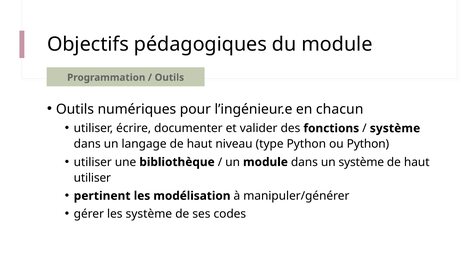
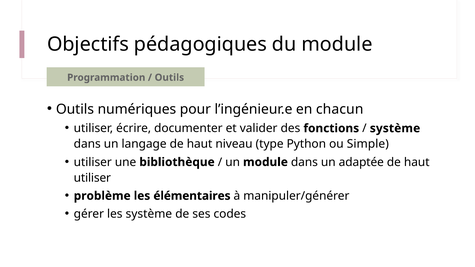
ou Python: Python -> Simple (368, 144)
un système: système -> adaptée (361, 162)
pertinent: pertinent -> problème (102, 196)
modélisation: modélisation -> élémentaires (192, 196)
